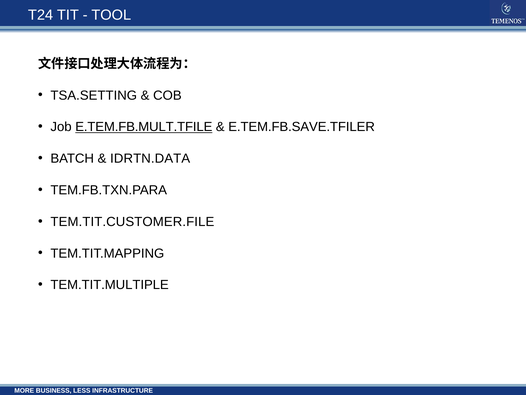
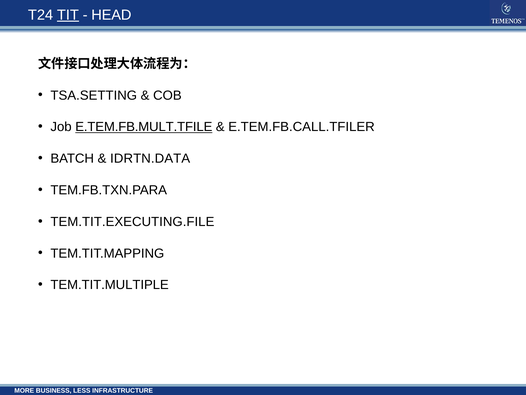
TIT underline: none -> present (68, 15)
TOOL: TOOL -> HEAD (111, 15)
E.TEM.FB.SAVE.TFILER: E.TEM.FB.SAVE.TFILER -> E.TEM.FB.CALL.TFILER (301, 127)
TEM.TIT.CUSTOMER.FILE: TEM.TIT.CUSTOMER.FILE -> TEM.TIT.EXECUTING.FILE (132, 221)
